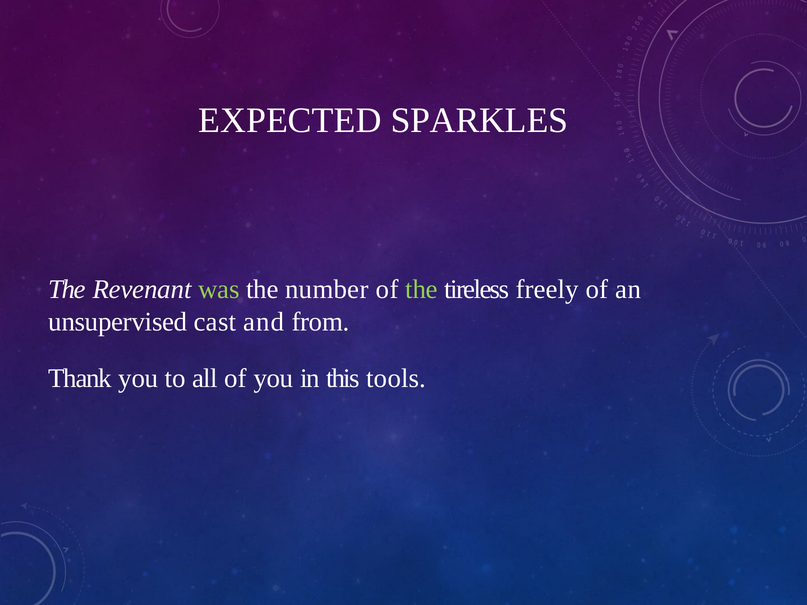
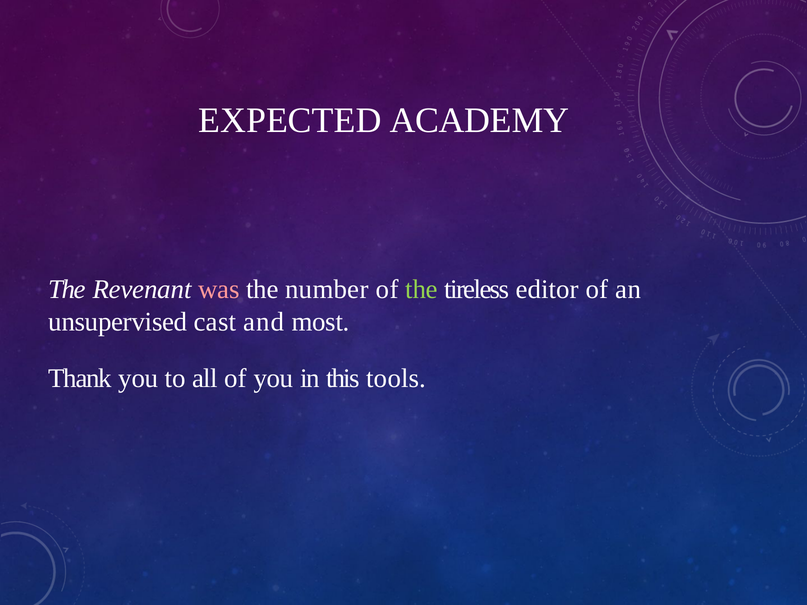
SPARKLES: SPARKLES -> ACADEMY (479, 121)
was colour: light green -> pink (219, 290)
freely: freely -> editor (547, 290)
from: from -> most (321, 322)
